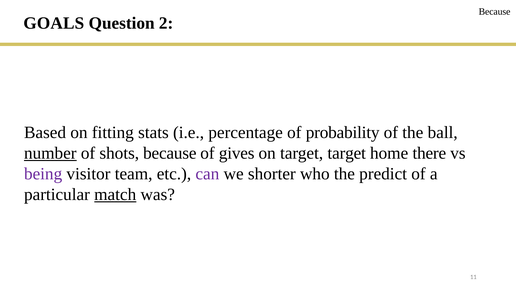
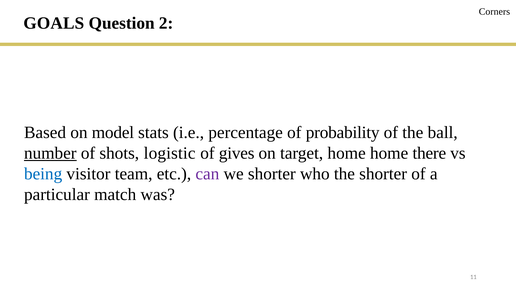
Because: Because -> Corners (494, 12)
fitting: fitting -> model (113, 133)
shots because: because -> logistic (170, 153)
target target: target -> home (347, 153)
being colour: purple -> blue (43, 174)
the predict: predict -> shorter (383, 174)
match underline: present -> none (115, 195)
